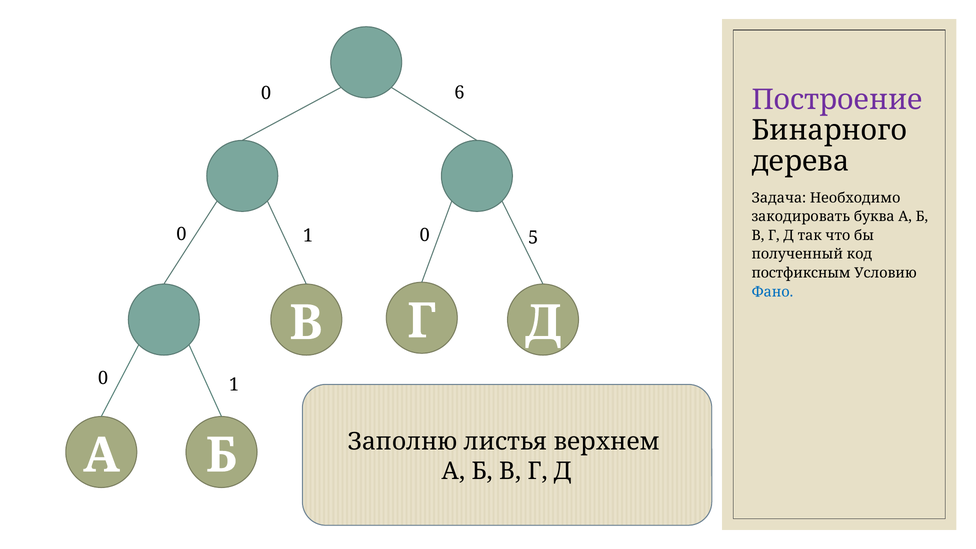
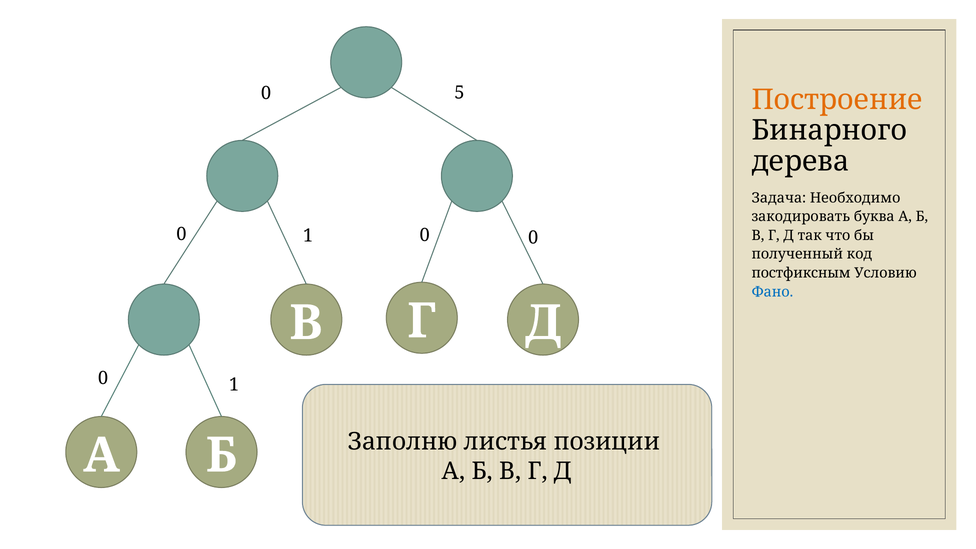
6: 6 -> 5 (459, 93)
Построение colour: purple -> orange (837, 100)
0 5: 5 -> 0 (533, 238)
верхнем: верхнем -> позиции (607, 442)
